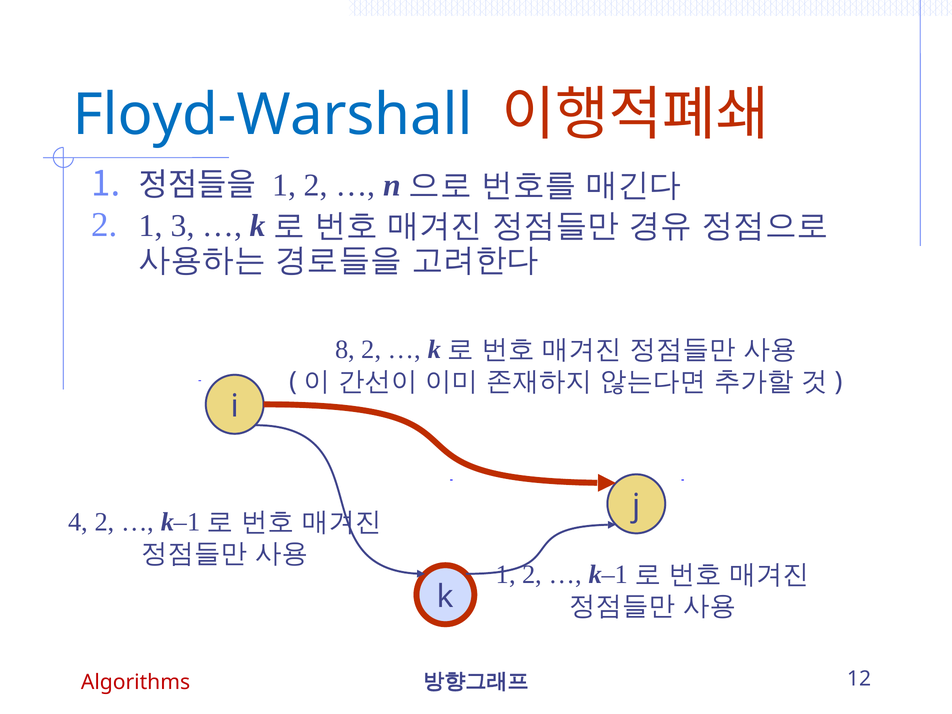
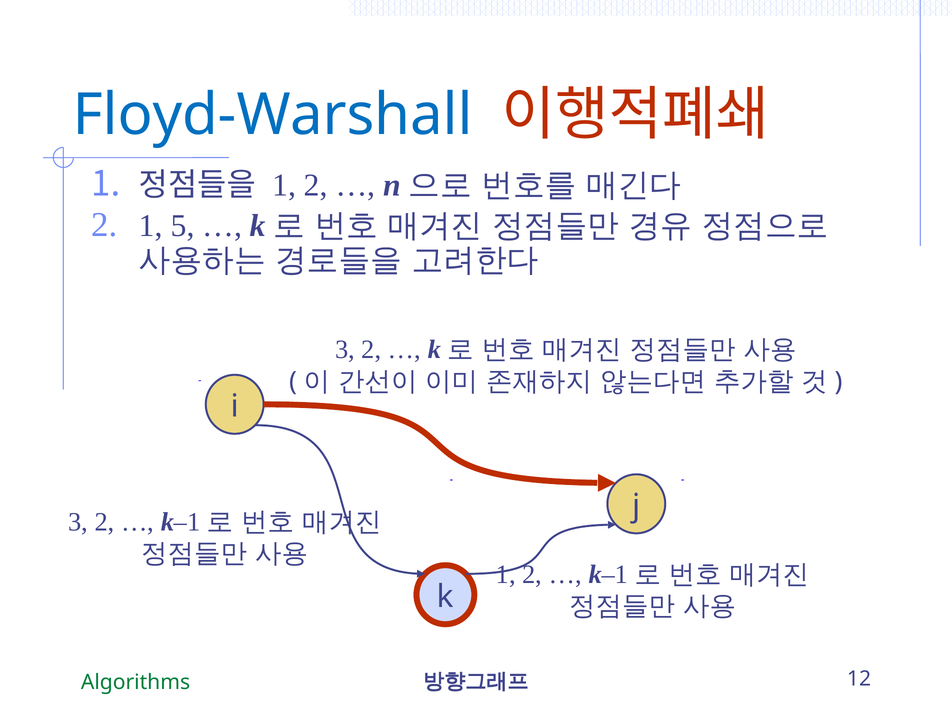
3: 3 -> 5 (183, 226)
8: 8 -> 3 (345, 350)
4: 4 -> 3 (78, 522)
Algorithms colour: red -> green (136, 682)
